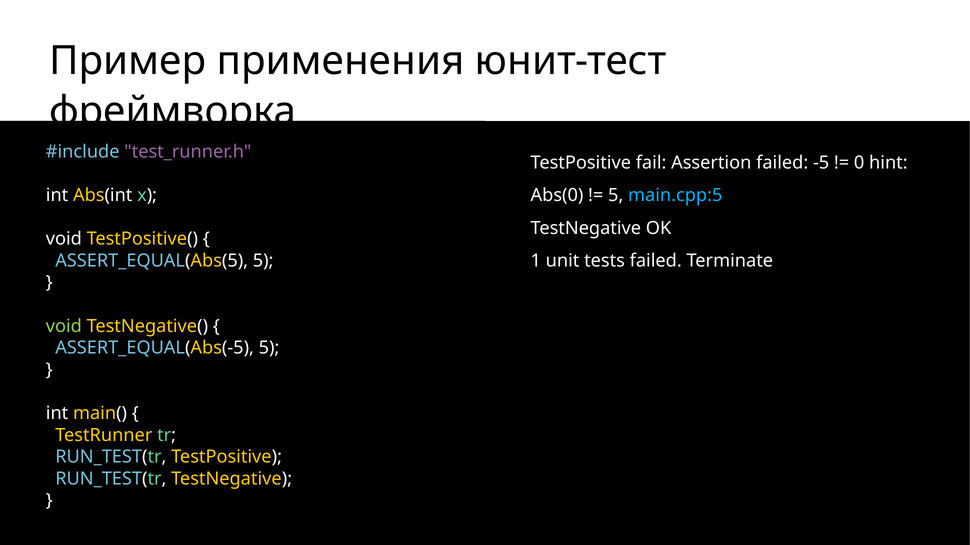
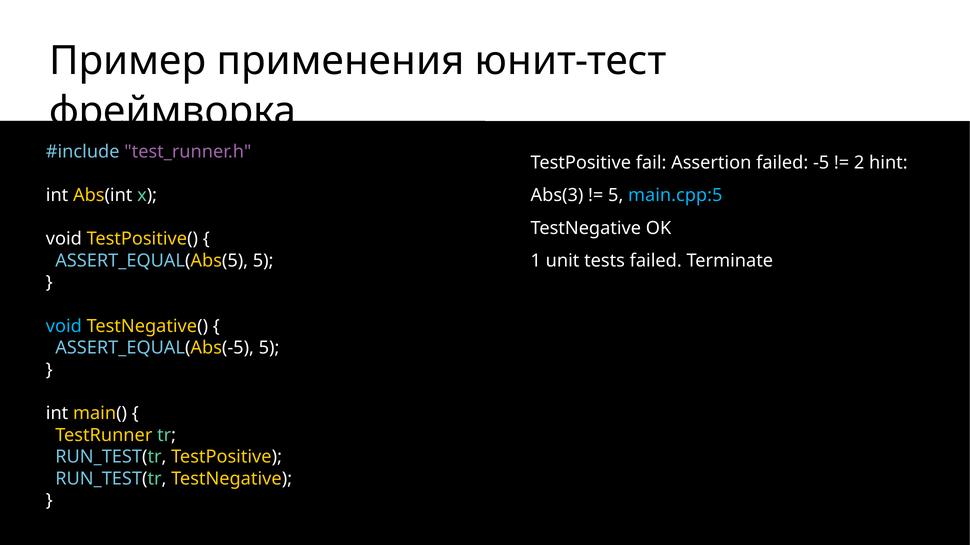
0: 0 -> 2 (859, 163)
Abs(0: Abs(0 -> Abs(3 (557, 196)
void colour: light green -> light blue (64, 326)
